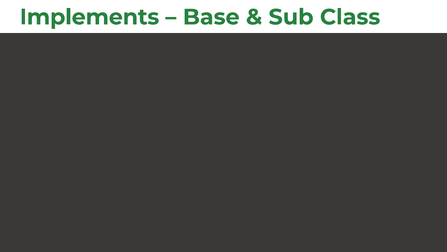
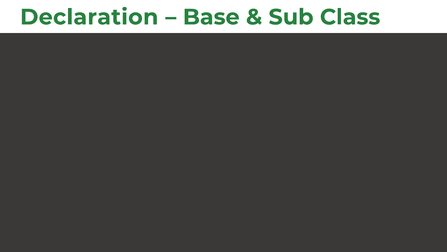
Implements: Implements -> Declaration (89, 17)
